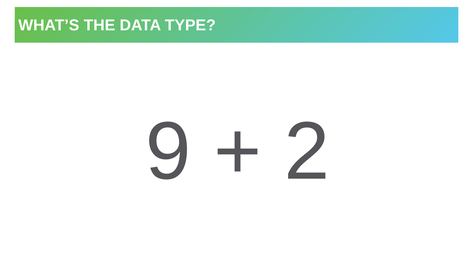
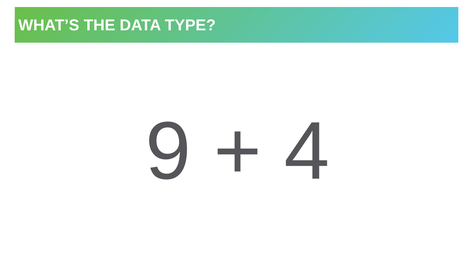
2: 2 -> 4 (307, 152)
